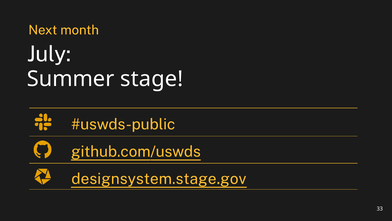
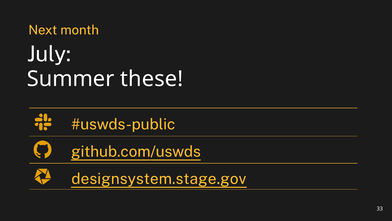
stage: stage -> these (152, 79)
